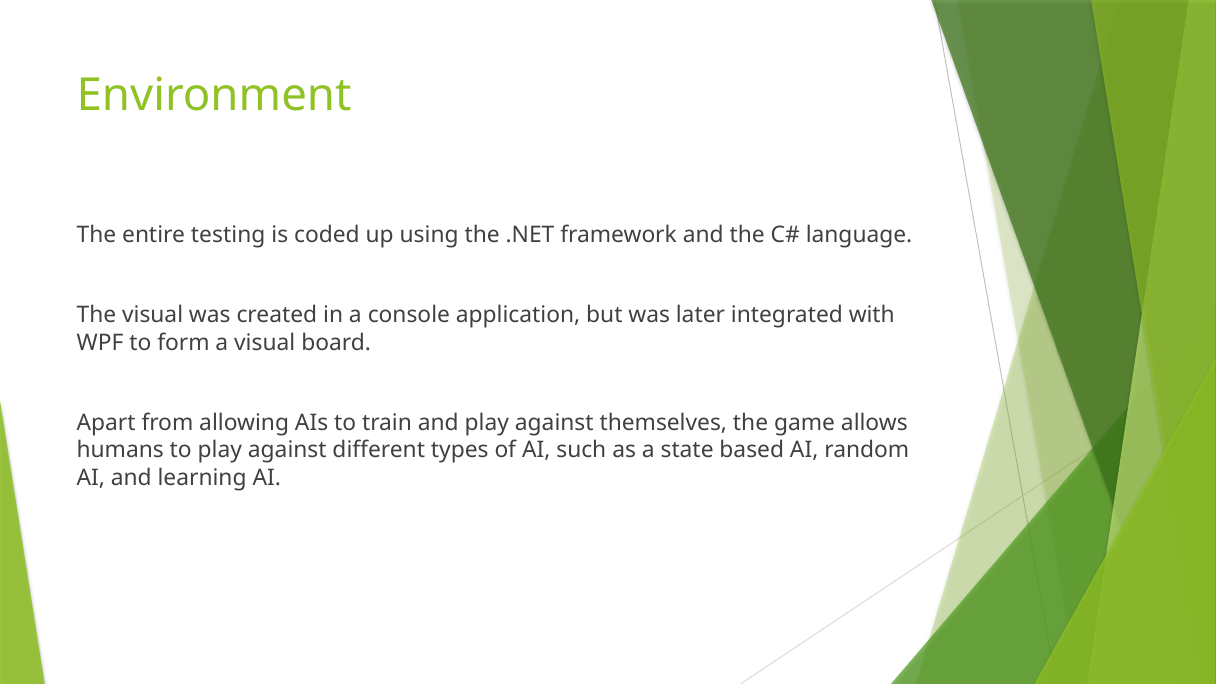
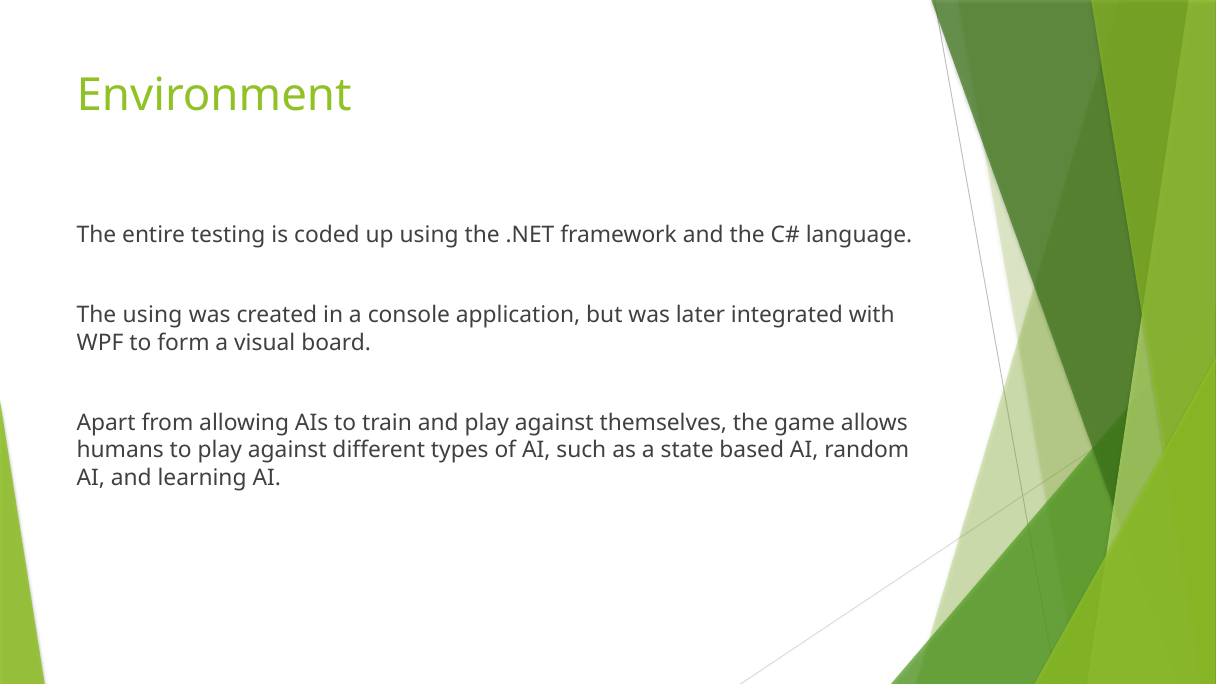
The visual: visual -> using (153, 315)
